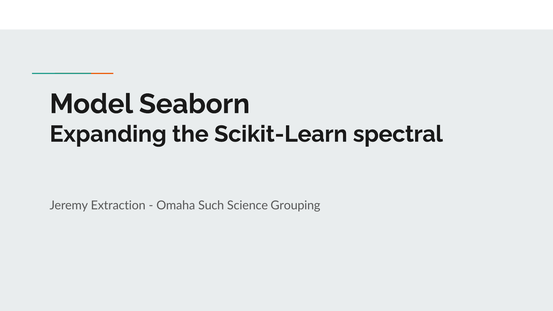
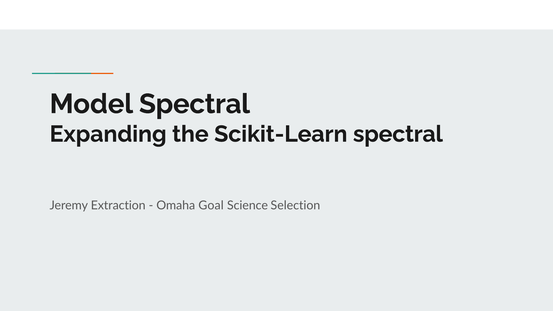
Model Seaborn: Seaborn -> Spectral (195, 104)
Such: Such -> Goal (211, 206)
Grouping: Grouping -> Selection (295, 206)
